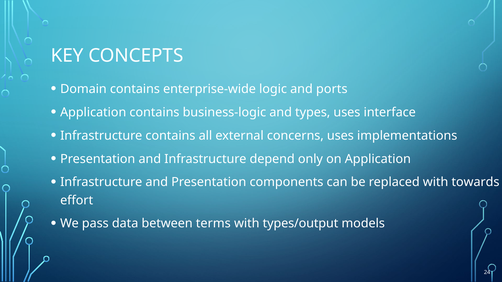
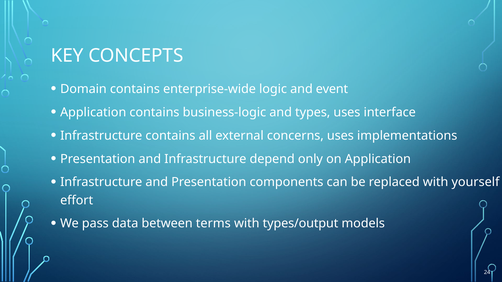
ports: ports -> event (332, 89)
towards: towards -> yourself (475, 182)
